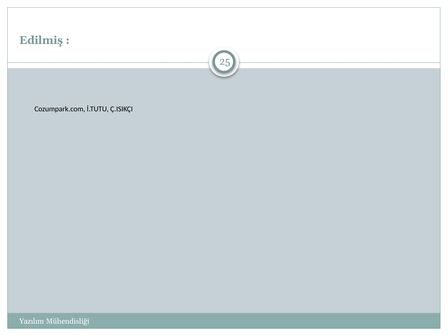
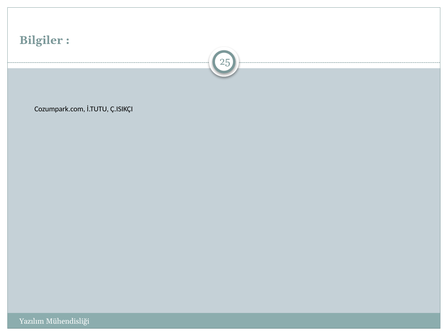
Edilmiş: Edilmiş -> Bilgiler (41, 40)
